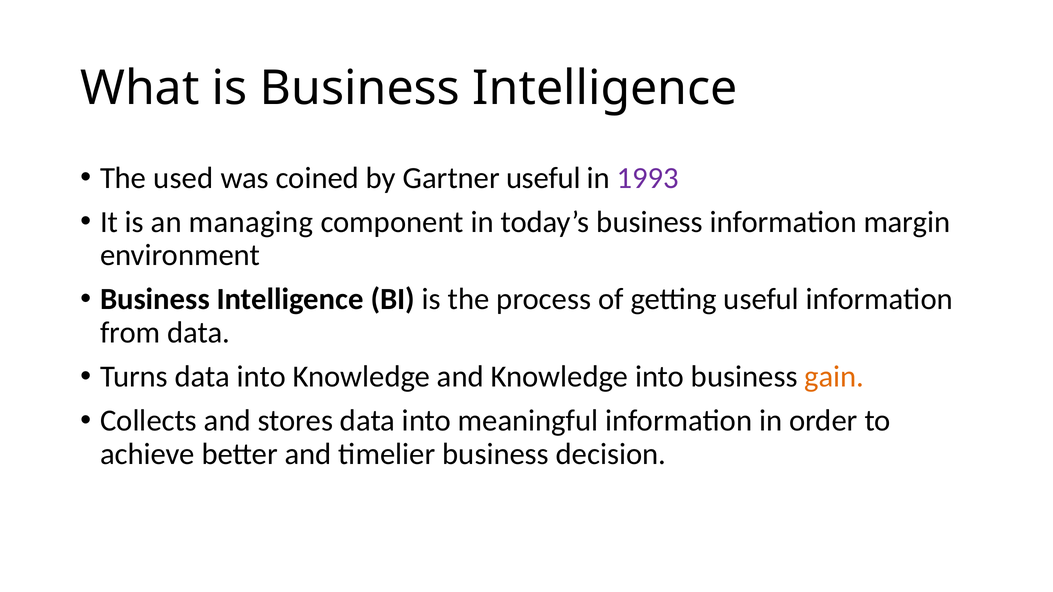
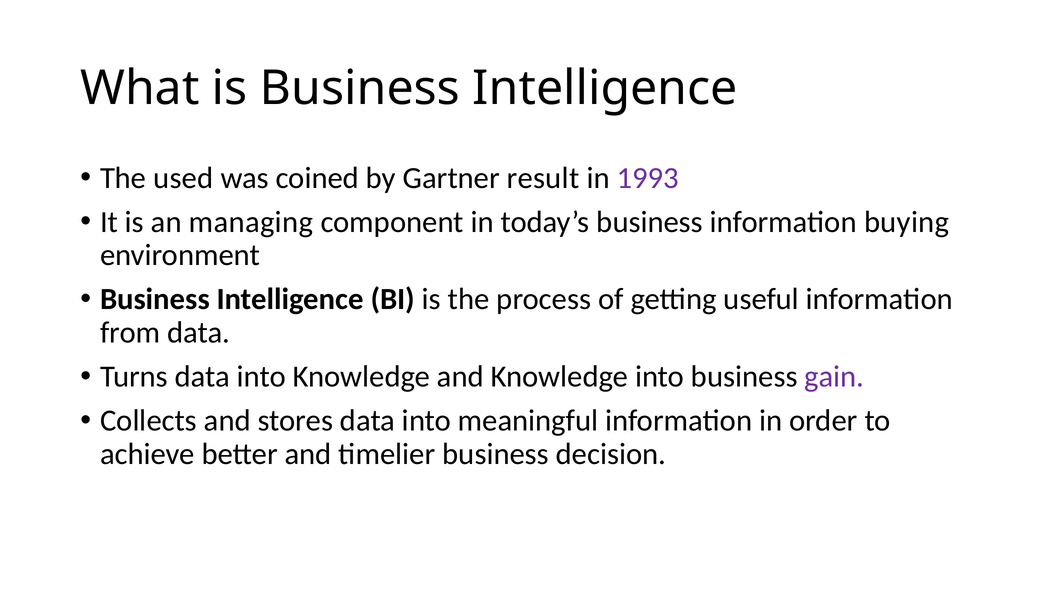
Gartner useful: useful -> result (543, 178)
margin: margin -> buying (907, 222)
gain colour: orange -> purple (834, 377)
